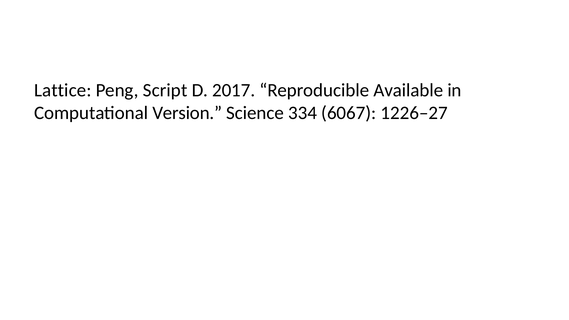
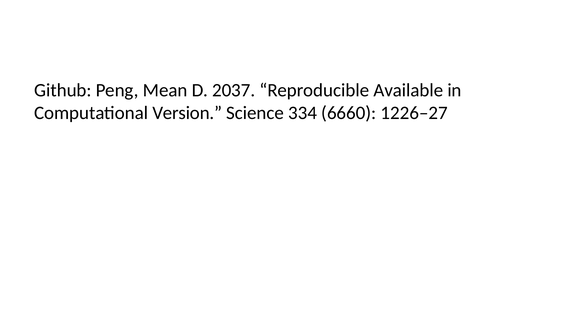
Lattice: Lattice -> Github (63, 90)
Script: Script -> Mean (165, 90)
2017: 2017 -> 2037 (234, 90)
6067: 6067 -> 6660 (349, 113)
